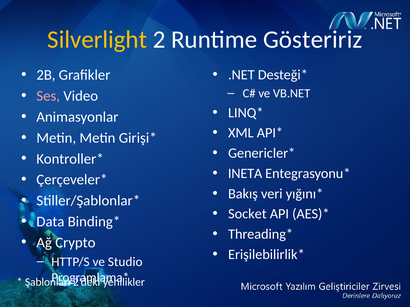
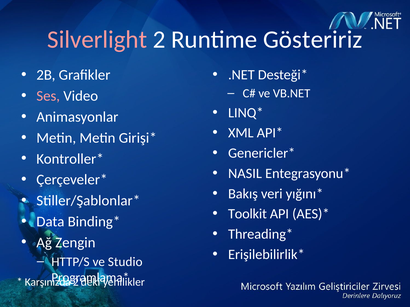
Silverlight colour: yellow -> pink (97, 40)
INETA: INETA -> NASIL (245, 174)
Socket: Socket -> Toolkit (247, 214)
Crypto: Crypto -> Zengin (75, 243)
Şablonları: Şablonları -> Karşınızda (48, 283)
